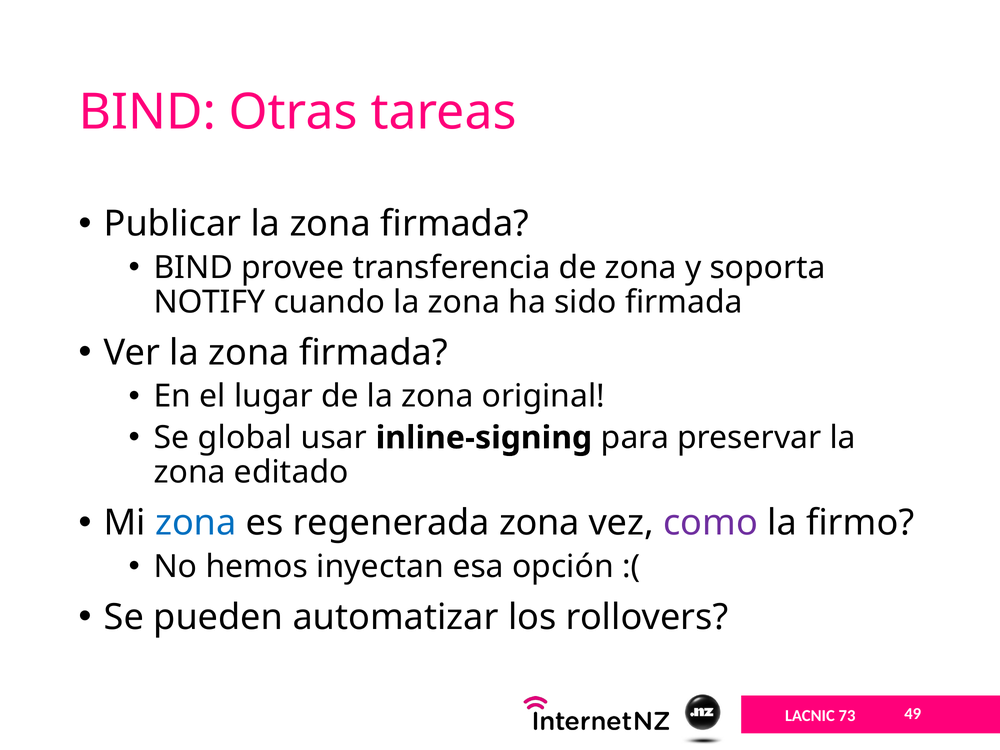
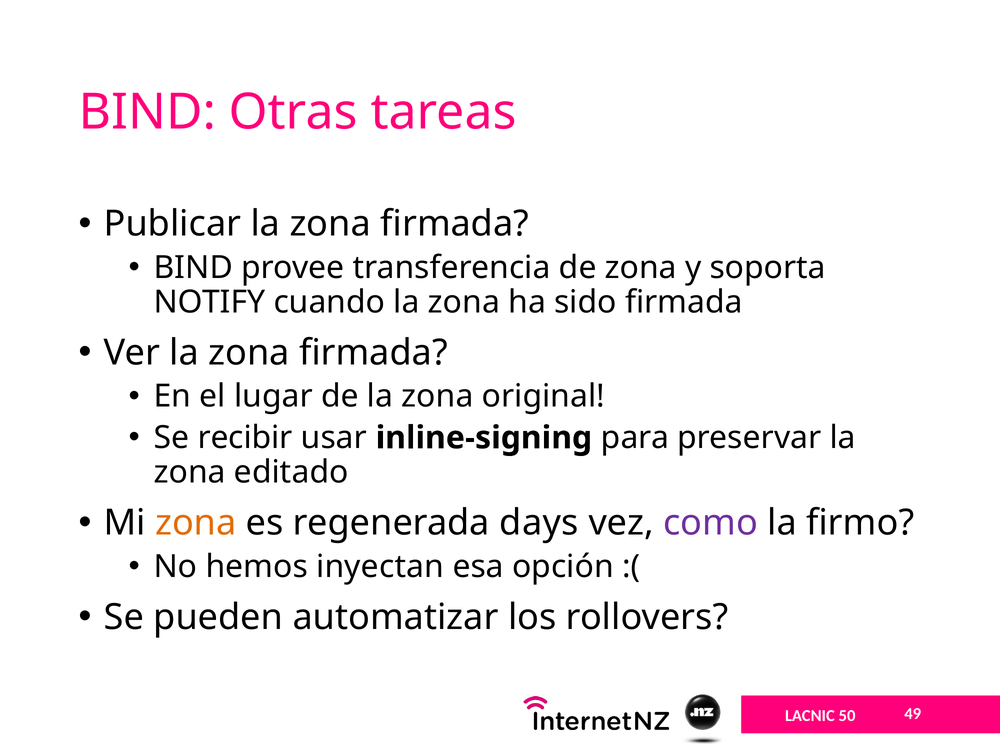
global: global -> recibir (245, 438)
zona colour: blue -> orange (196, 523)
regenerada zona: zona -> days (539, 523)
73: 73 -> 50 (847, 716)
